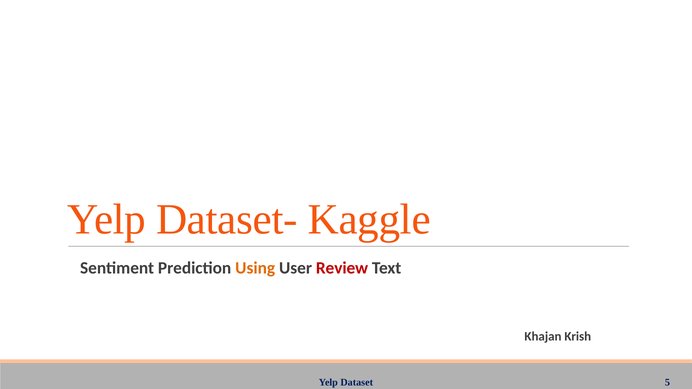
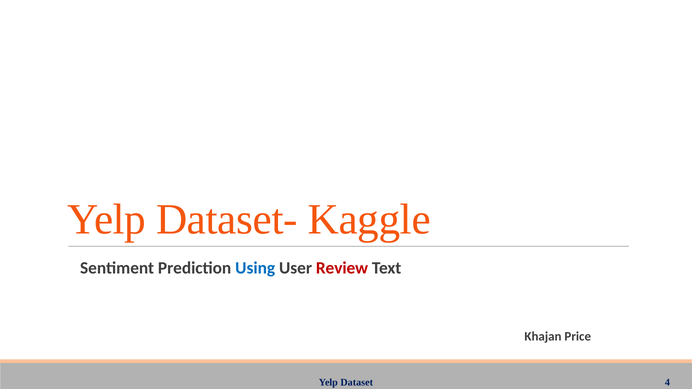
Using colour: orange -> blue (255, 268)
Krish: Krish -> Price (578, 336)
5: 5 -> 4 (667, 383)
